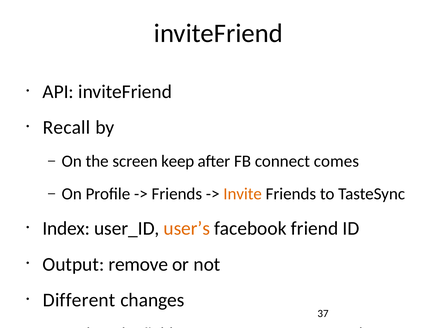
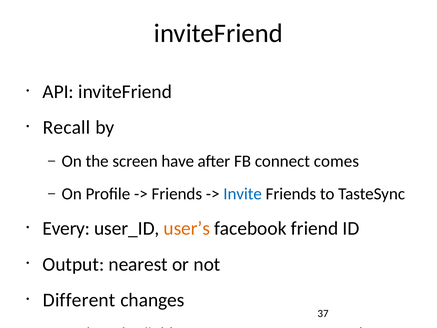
keep: keep -> have (178, 161)
Invite colour: orange -> blue (243, 194)
Index: Index -> Every (66, 228)
remove: remove -> nearest (138, 264)
